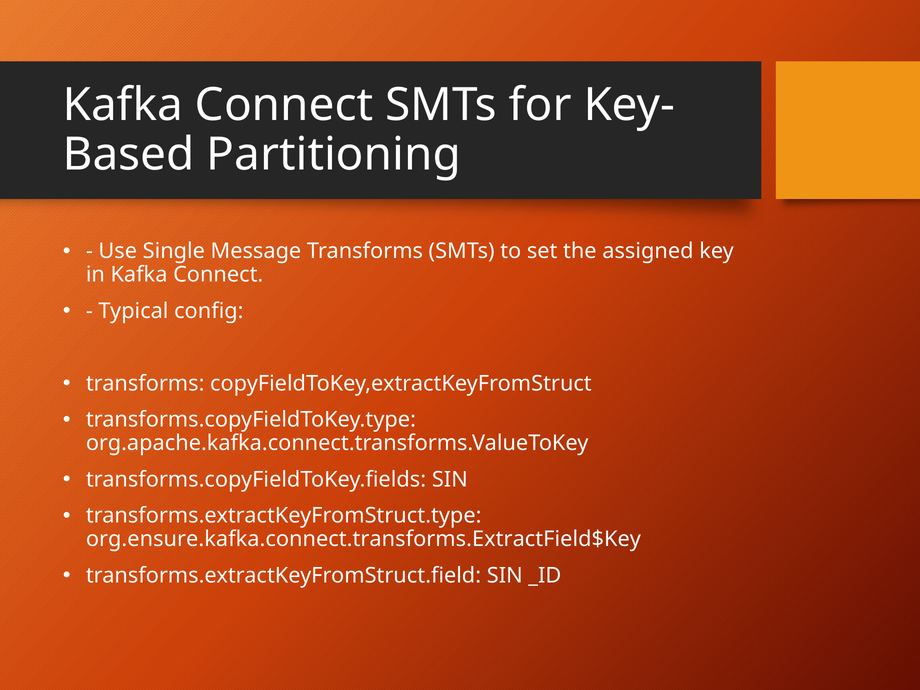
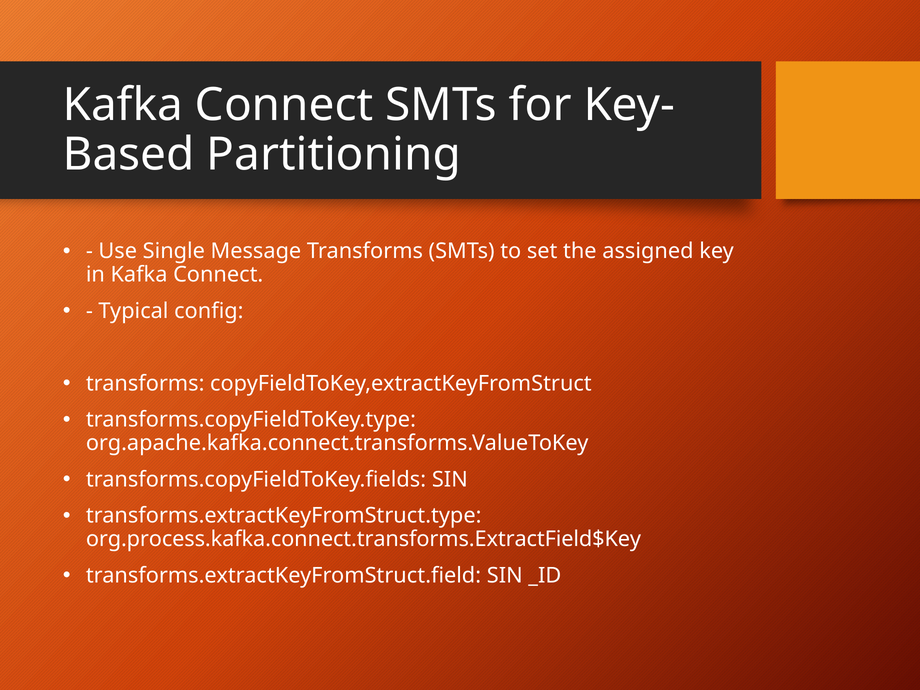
org.ensure.kafka.connect.transforms.ExtractField$Key: org.ensure.kafka.connect.transforms.ExtractField$Key -> org.process.kafka.connect.transforms.ExtractField$Key (363, 539)
